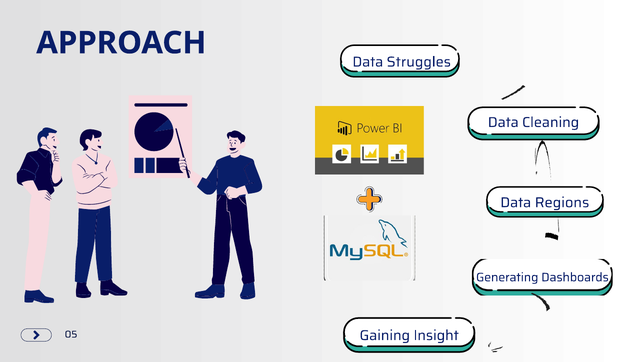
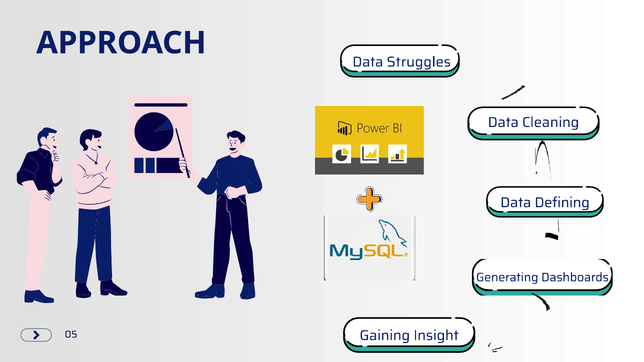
Regions: Regions -> Defining (562, 203)
